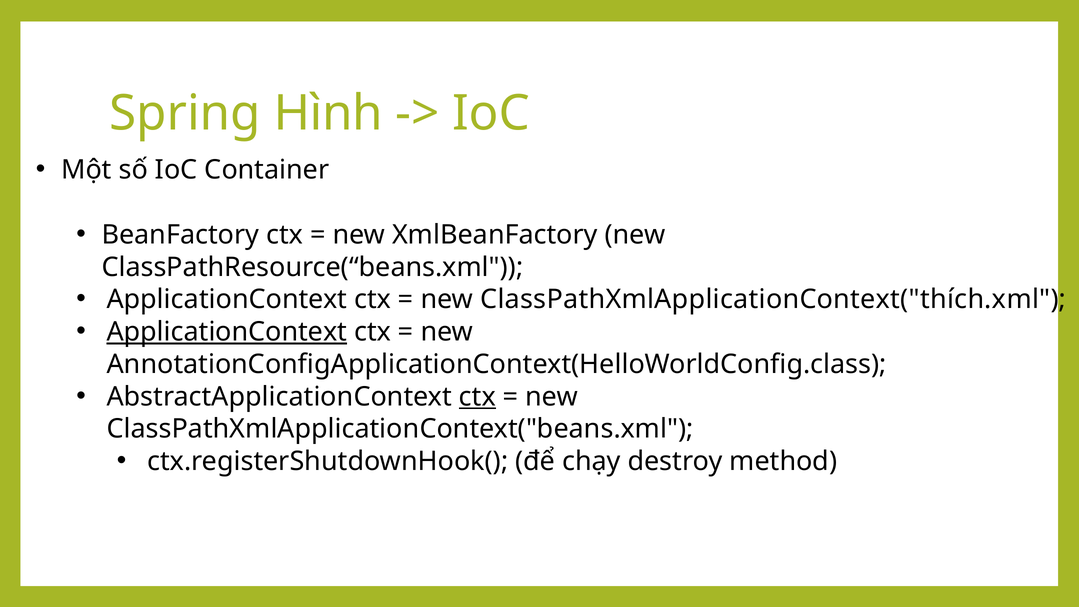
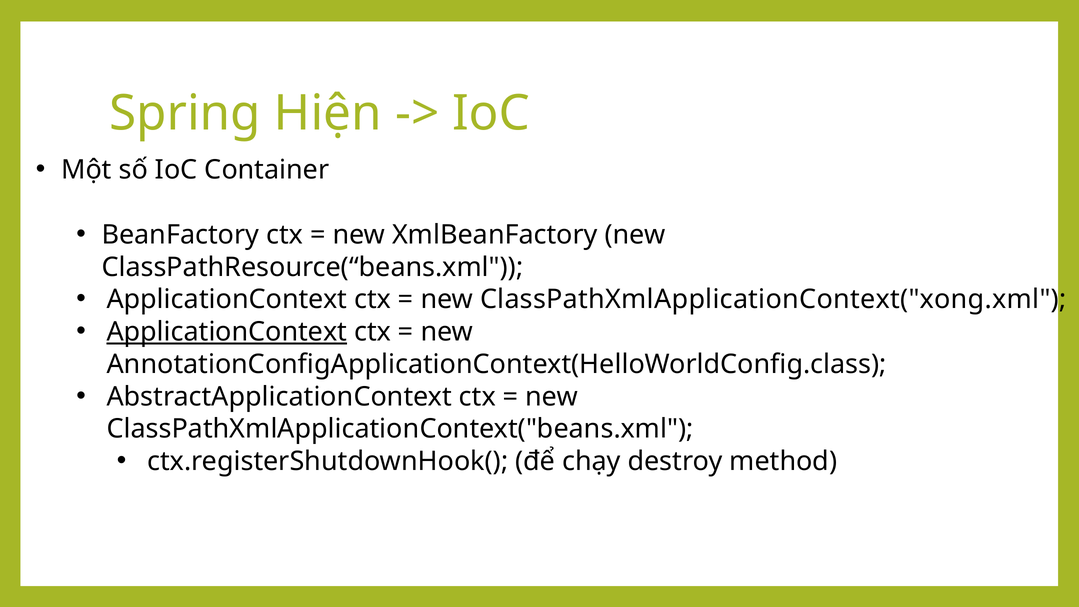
Hình: Hình -> Hiện (328, 114)
ClassPathXmlApplicationContext("thích.xml: ClassPathXmlApplicationContext("thích.xml -> ClassPathXmlApplicationContext("xong.xml (773, 299)
ctx underline: present -> none (477, 397)
